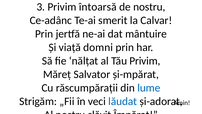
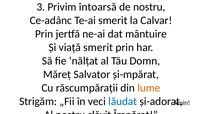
viață domni: domni -> smerit (98, 47)
Tău Privim: Privim -> Domn (145, 61)
lume colour: blue -> orange (149, 88)
